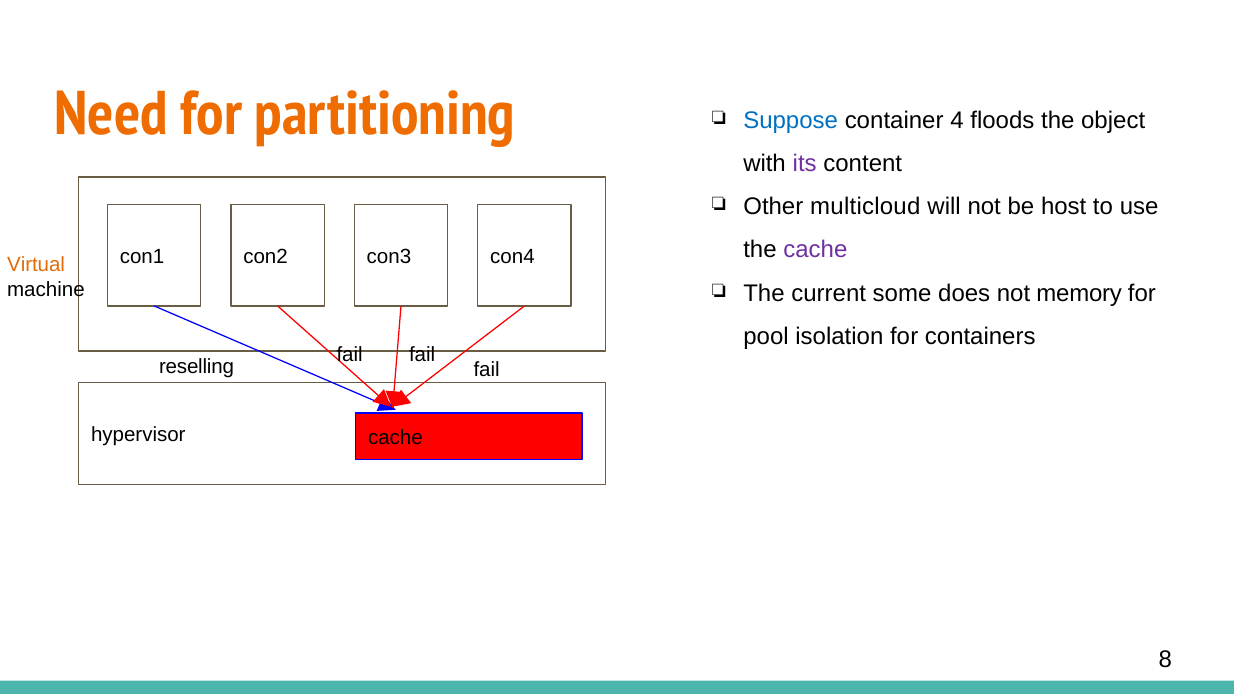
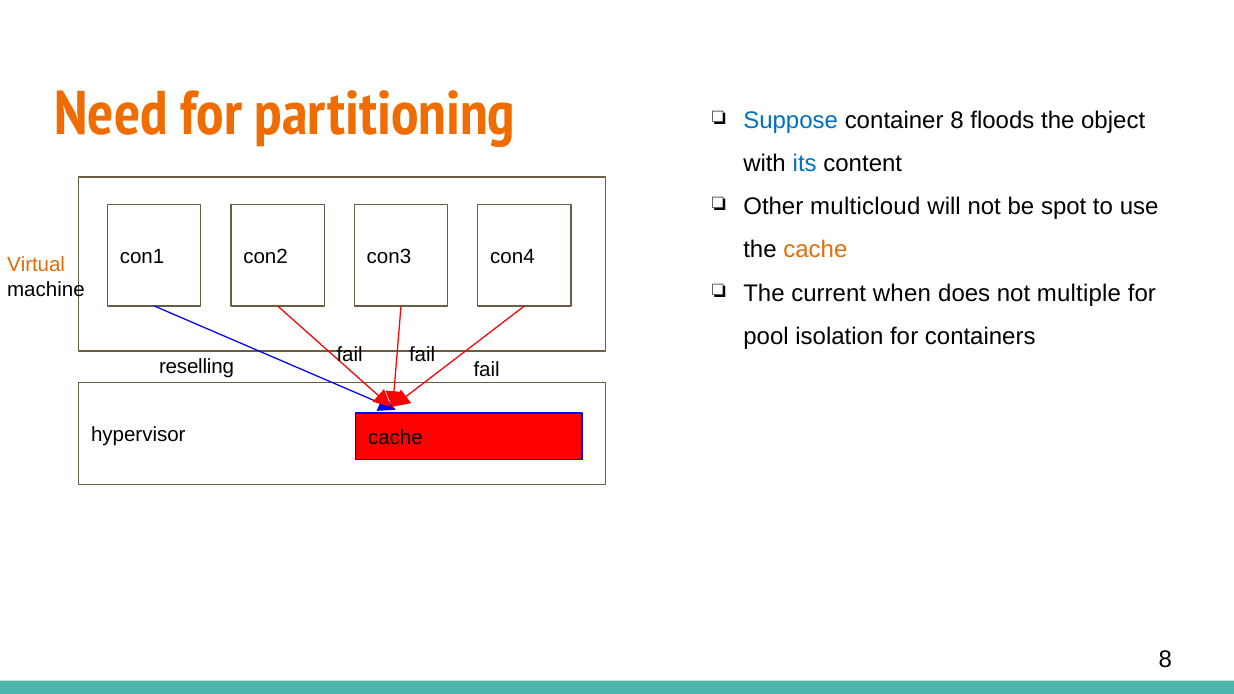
container 4: 4 -> 8 (957, 120)
its colour: purple -> blue (805, 164)
host: host -> spot (1064, 207)
cache colour: purple -> orange (815, 250)
some: some -> when (902, 293)
memory: memory -> multiple (1079, 293)
